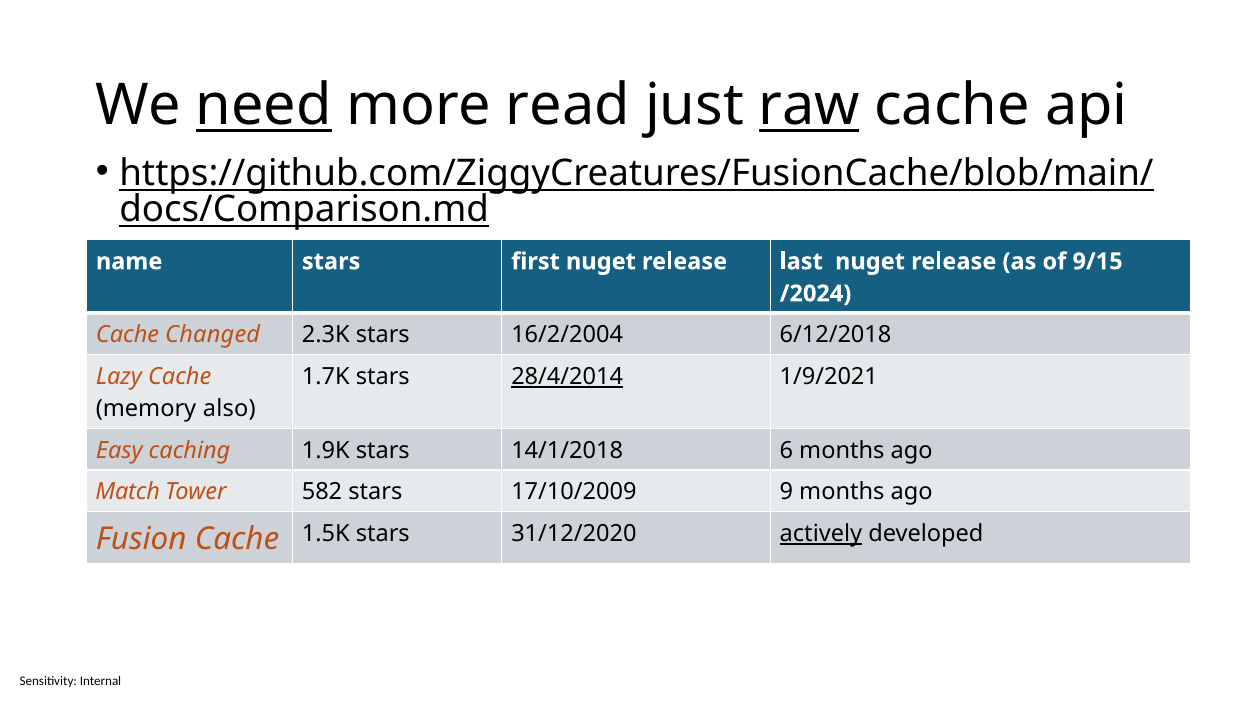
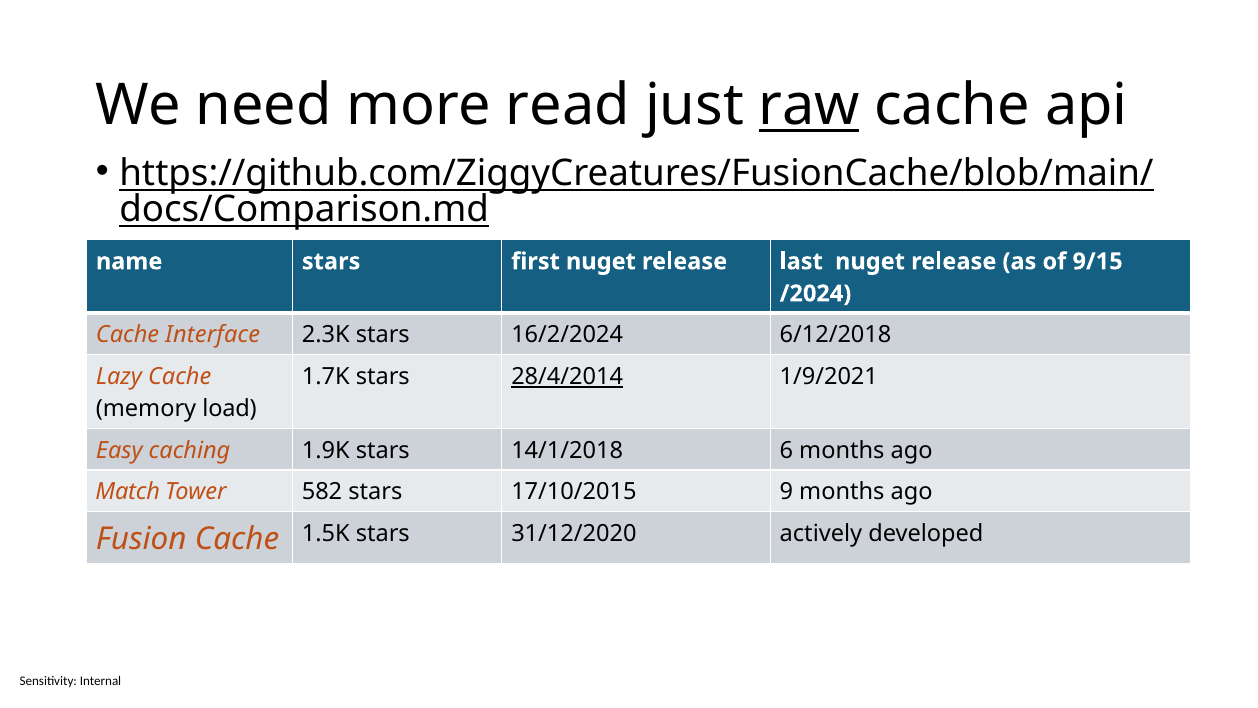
need underline: present -> none (264, 106)
Changed: Changed -> Interface (213, 335)
16/2/2004: 16/2/2004 -> 16/2/2024 (567, 335)
also: also -> load (230, 409)
17/10/2009: 17/10/2009 -> 17/10/2015 (574, 492)
actively underline: present -> none (821, 533)
